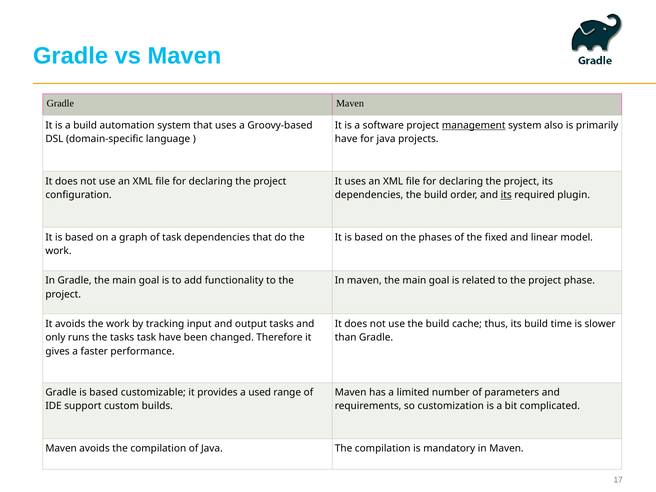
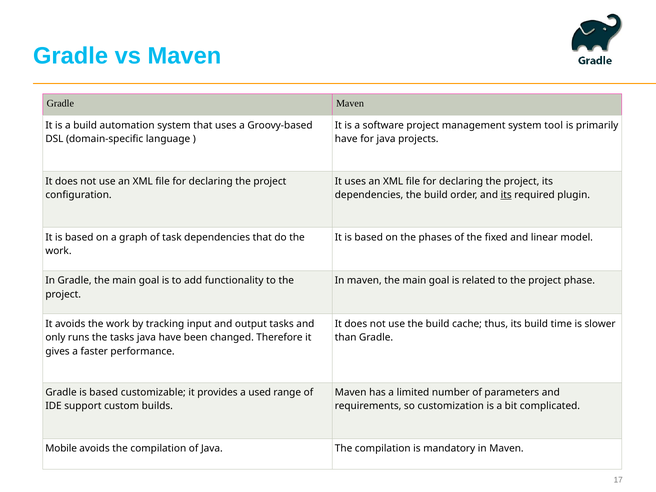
management underline: present -> none (474, 125)
also: also -> tool (554, 125)
tasks task: task -> java (146, 338)
Maven: Maven -> Mobile (61, 448)
